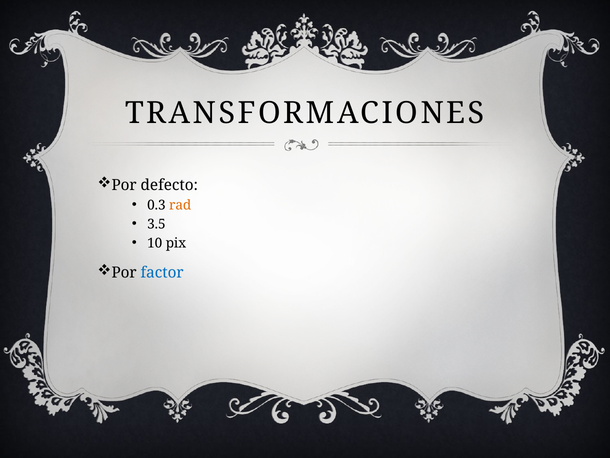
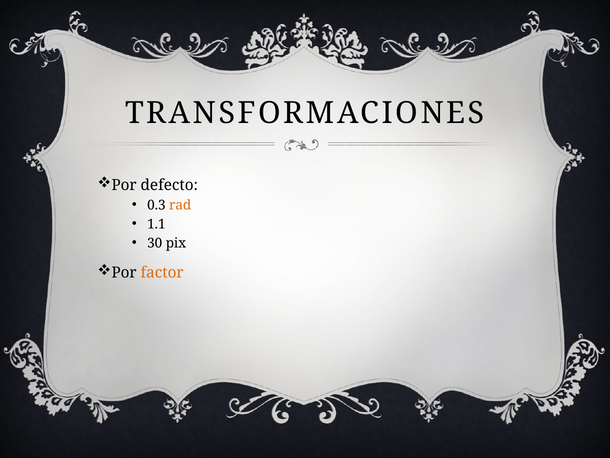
3.5: 3.5 -> 1.1 (156, 224)
10: 10 -> 30 (155, 243)
factor colour: blue -> orange (162, 272)
